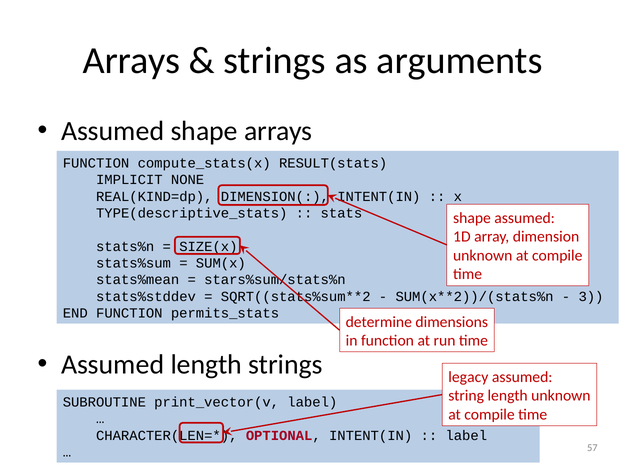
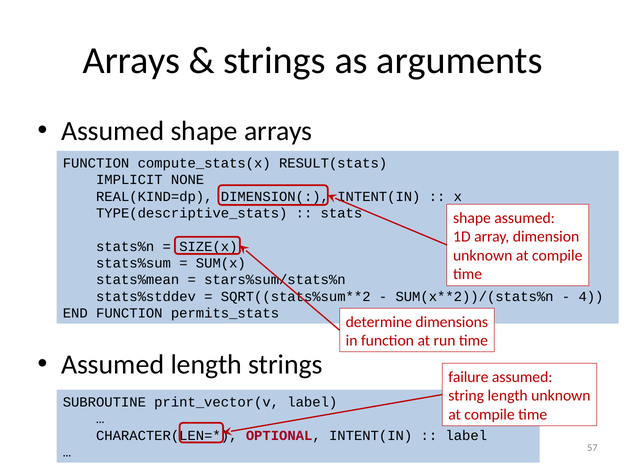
3: 3 -> 4 (591, 297)
legacy: legacy -> failure (468, 377)
